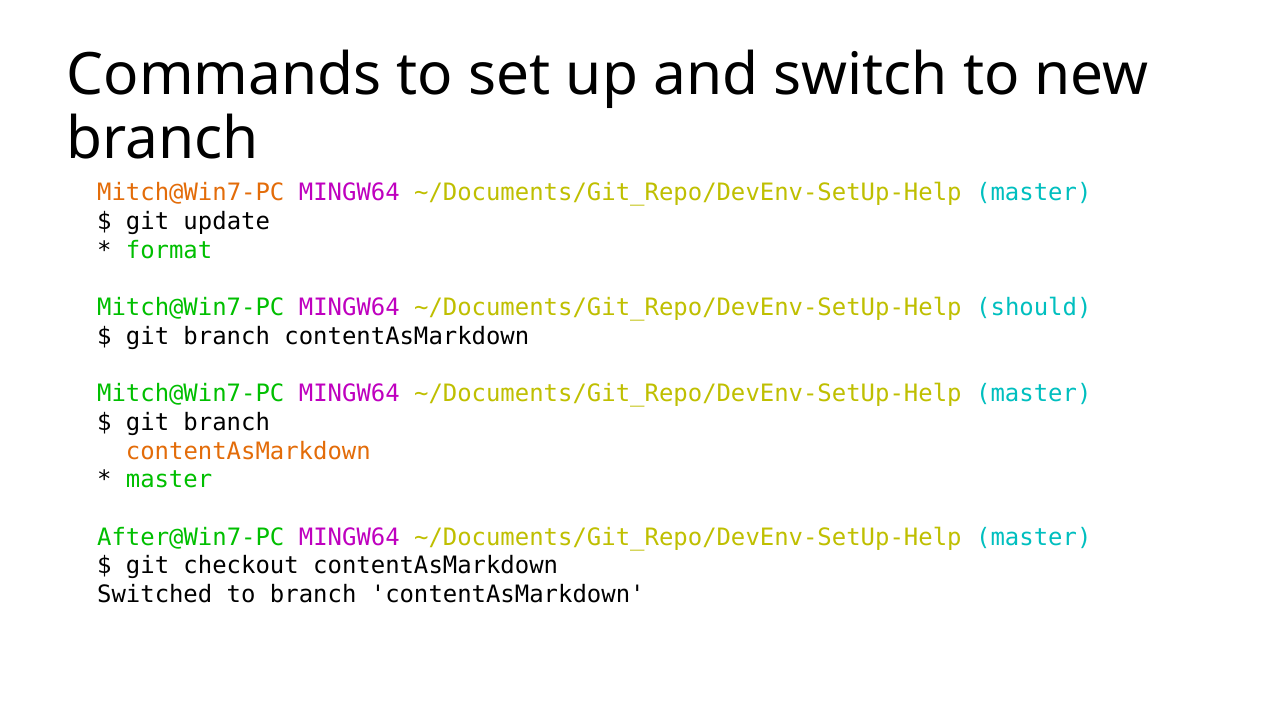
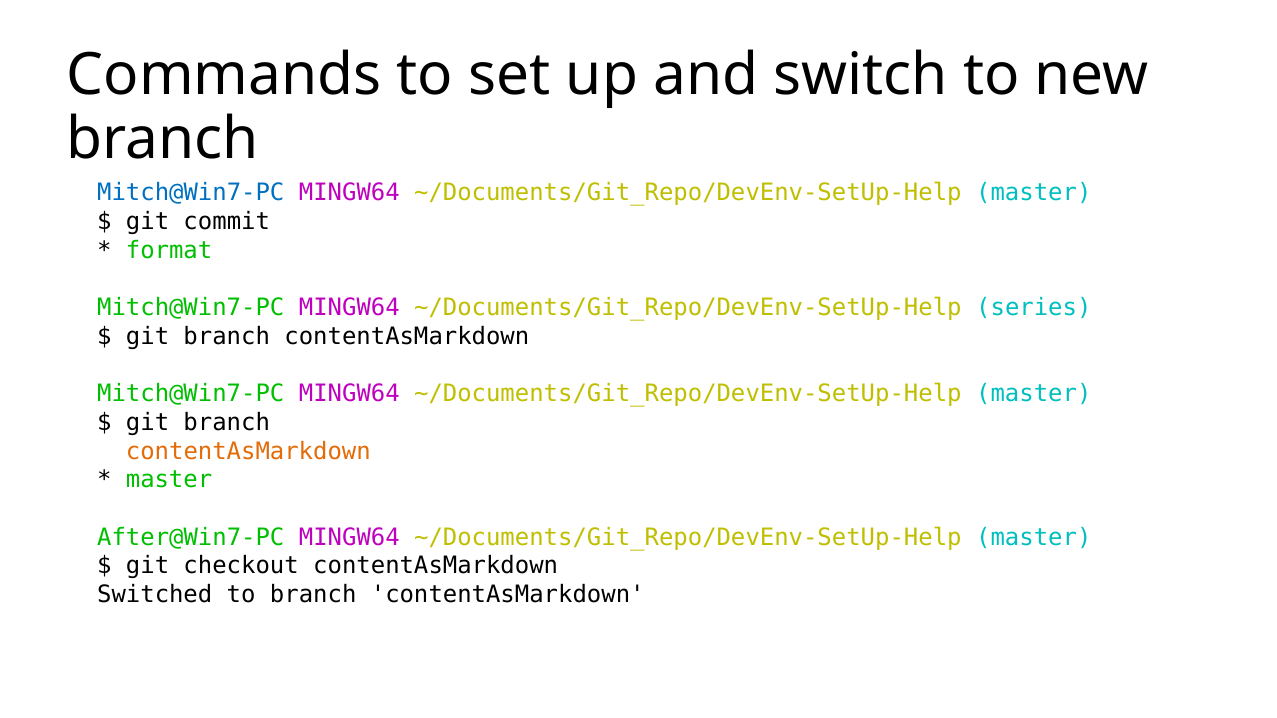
Mitch@Win7-PC colour: orange -> blue (191, 193)
update: update -> commit (227, 222)
should: should -> series (1034, 308)
